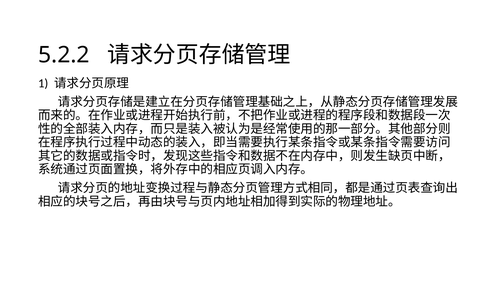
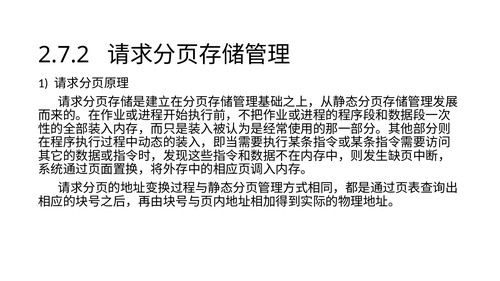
5.2.2: 5.2.2 -> 2.7.2 (64, 55)
